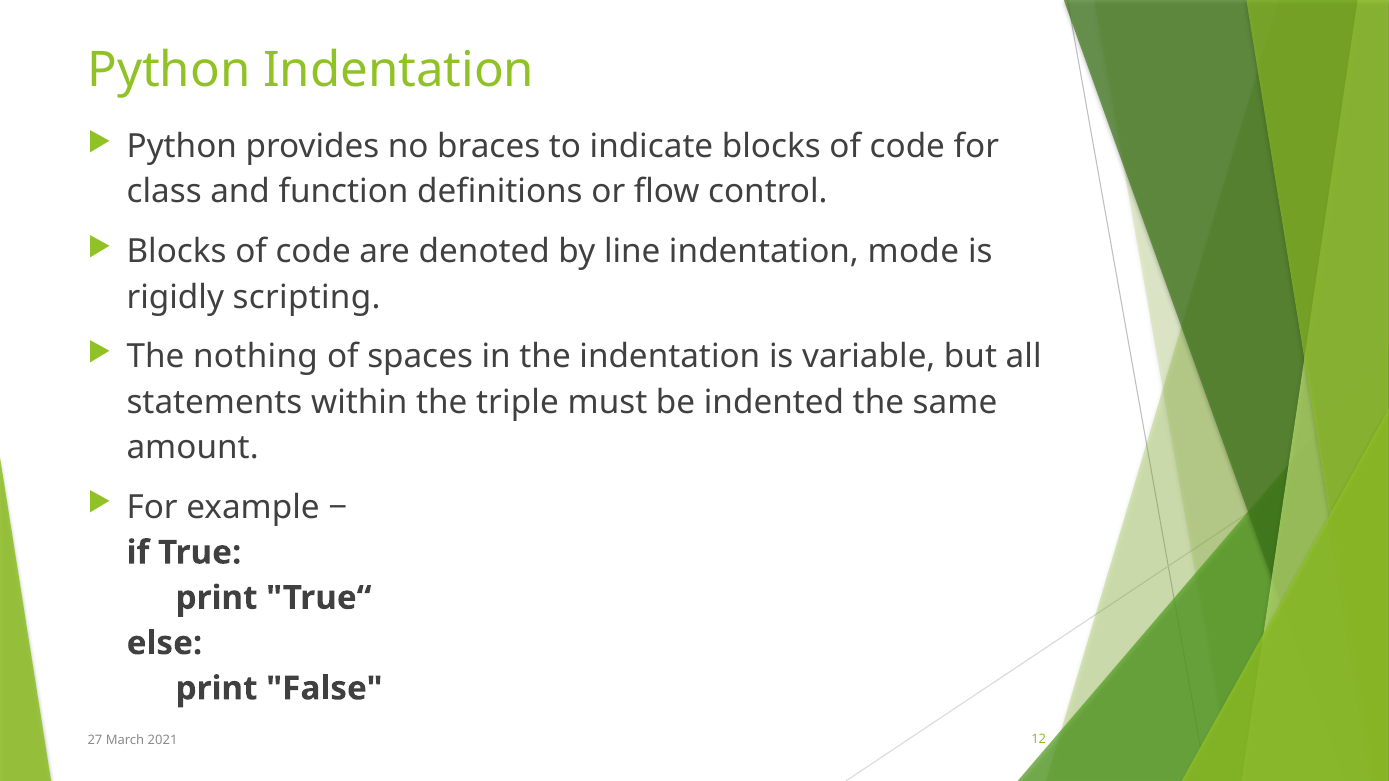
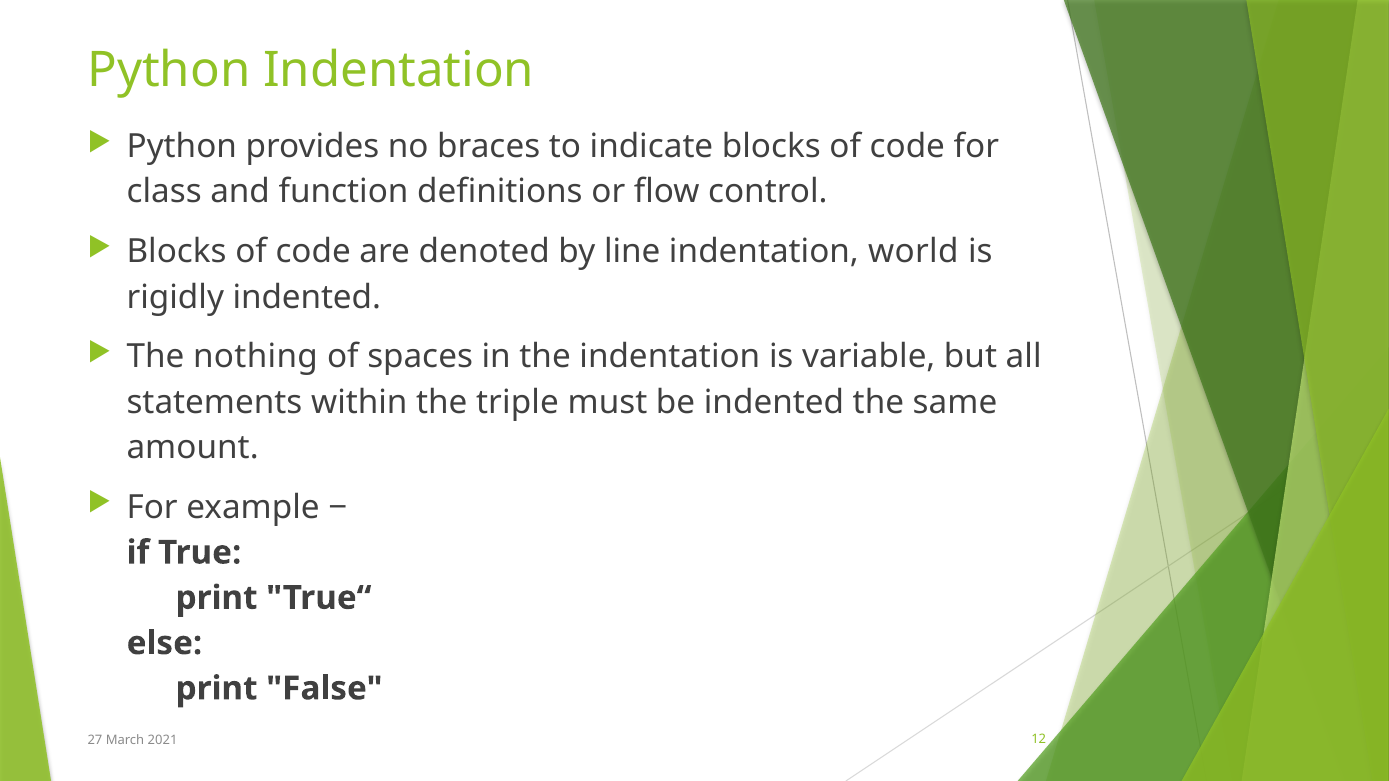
mode: mode -> world (913, 252)
rigidly scripting: scripting -> indented (307, 297)
